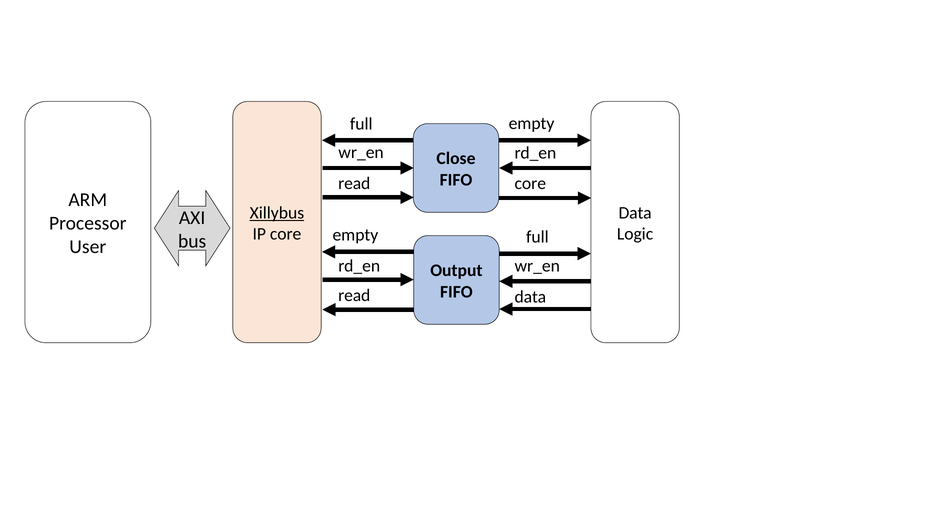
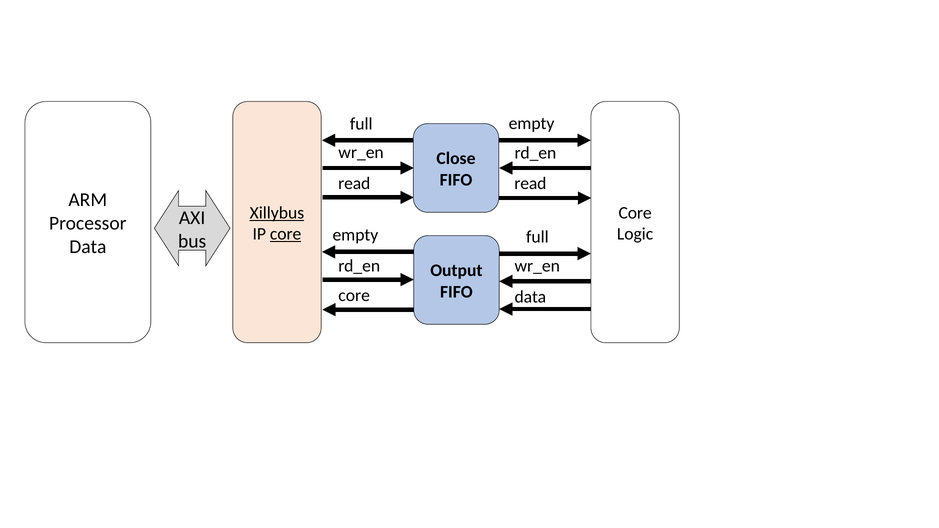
core: core -> read (530, 184)
Data: Data -> Core (635, 213)
core underline: none -> present (286, 234)
User: User -> Data (88, 247)
read: read -> core (354, 295)
